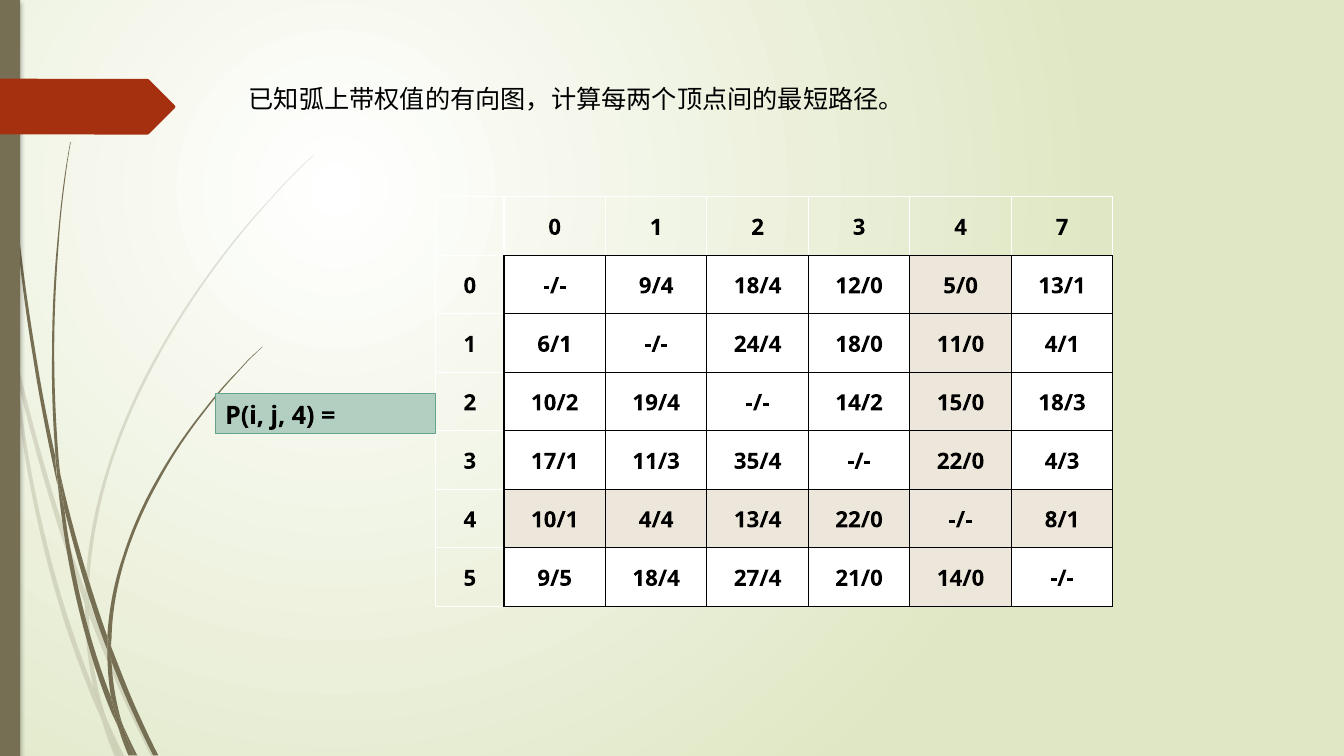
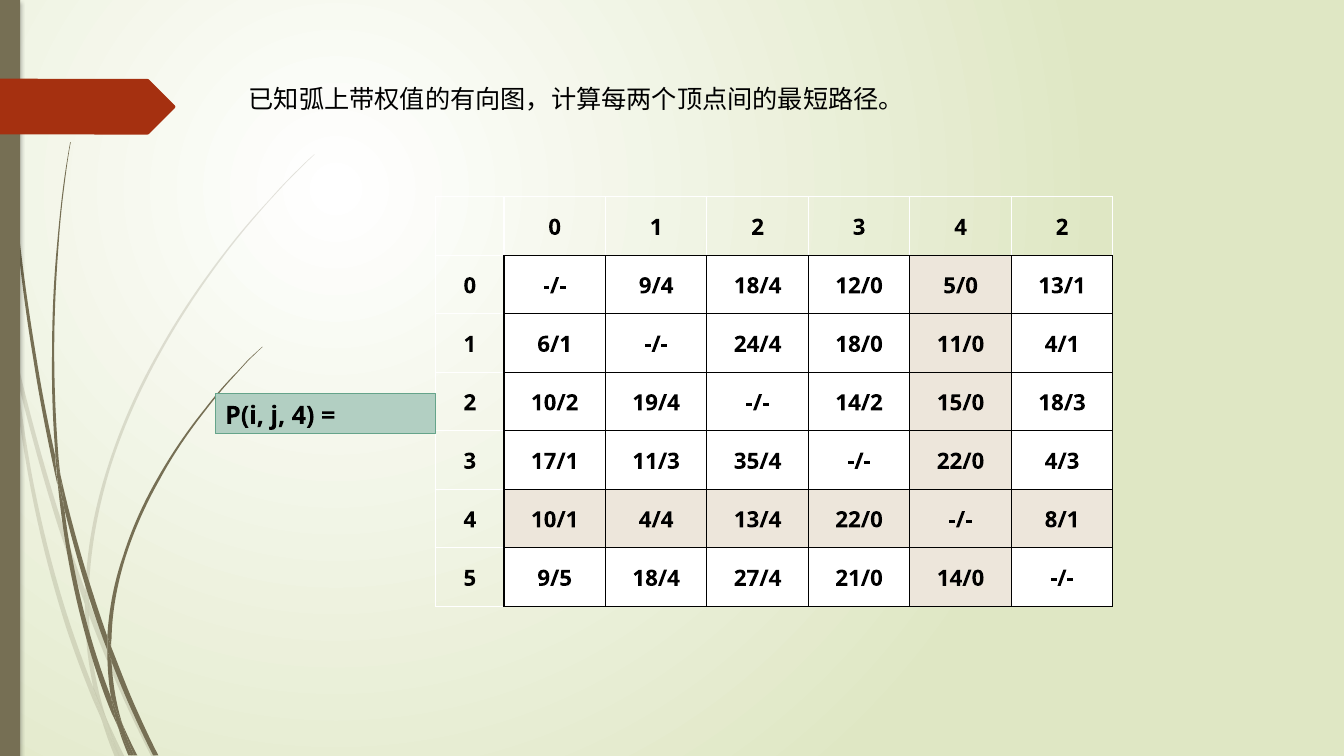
4 7: 7 -> 2 (1062, 227)
